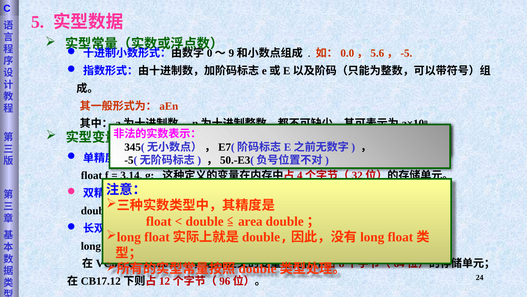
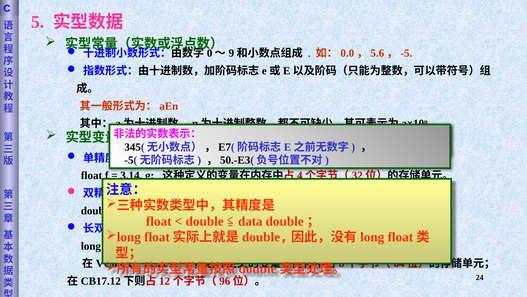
area: area -> data (250, 221)
